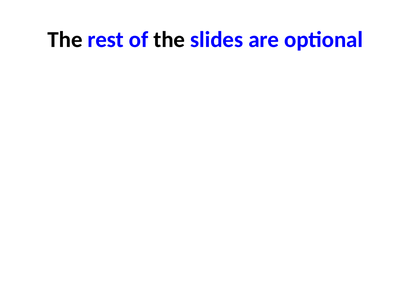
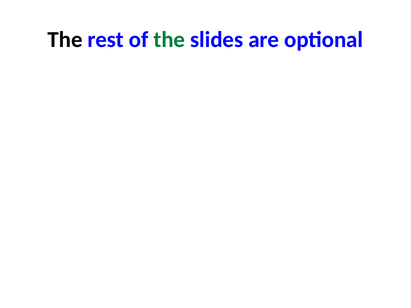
the colour: black -> green (169, 40)
